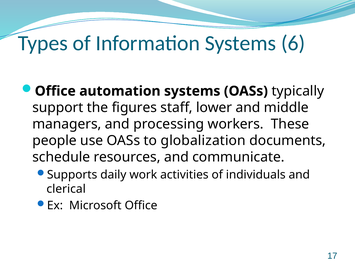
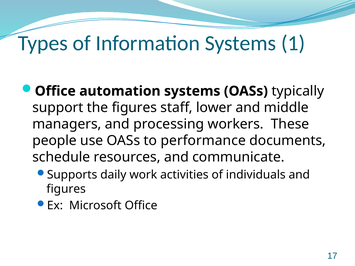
6: 6 -> 1 (293, 43)
globalization: globalization -> performance (203, 141)
clerical: clerical -> figures (66, 189)
